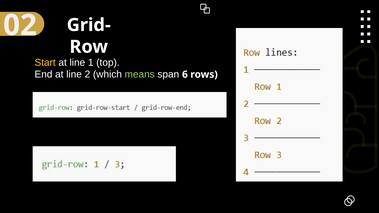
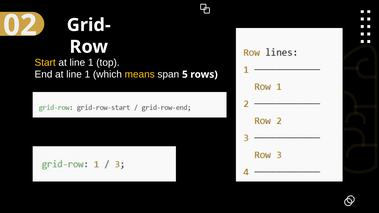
End at line 2: 2 -> 1 (87, 75)
means colour: light green -> yellow (140, 75)
6: 6 -> 5 (185, 75)
